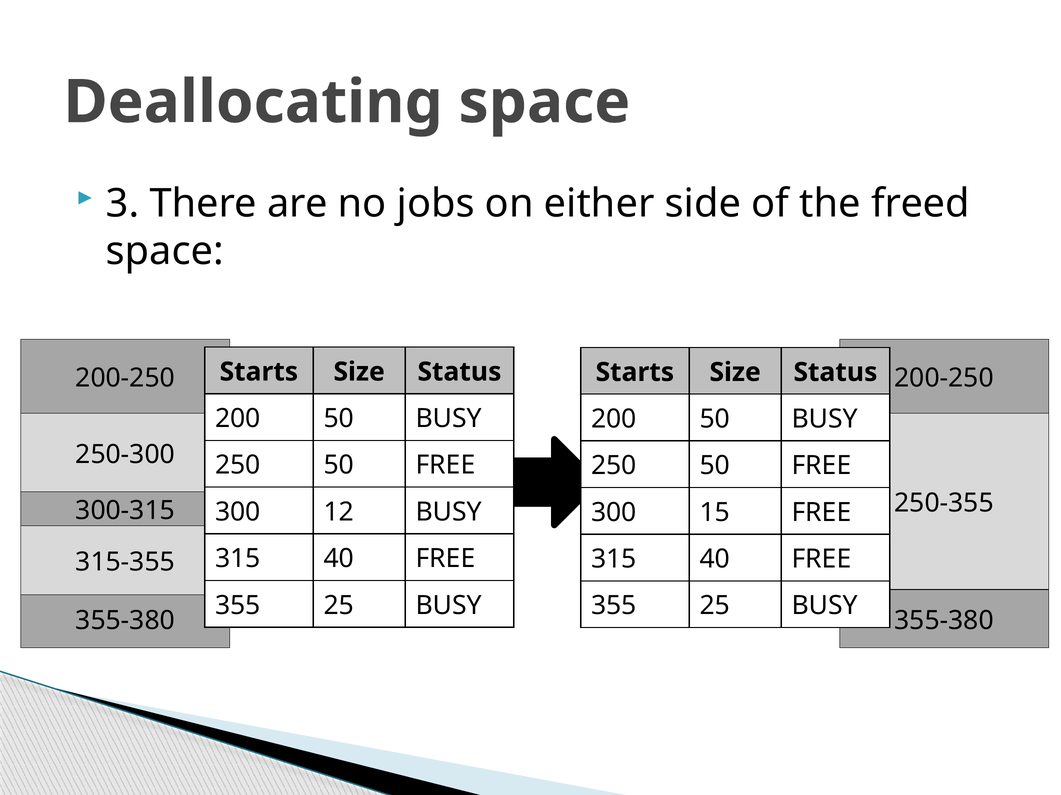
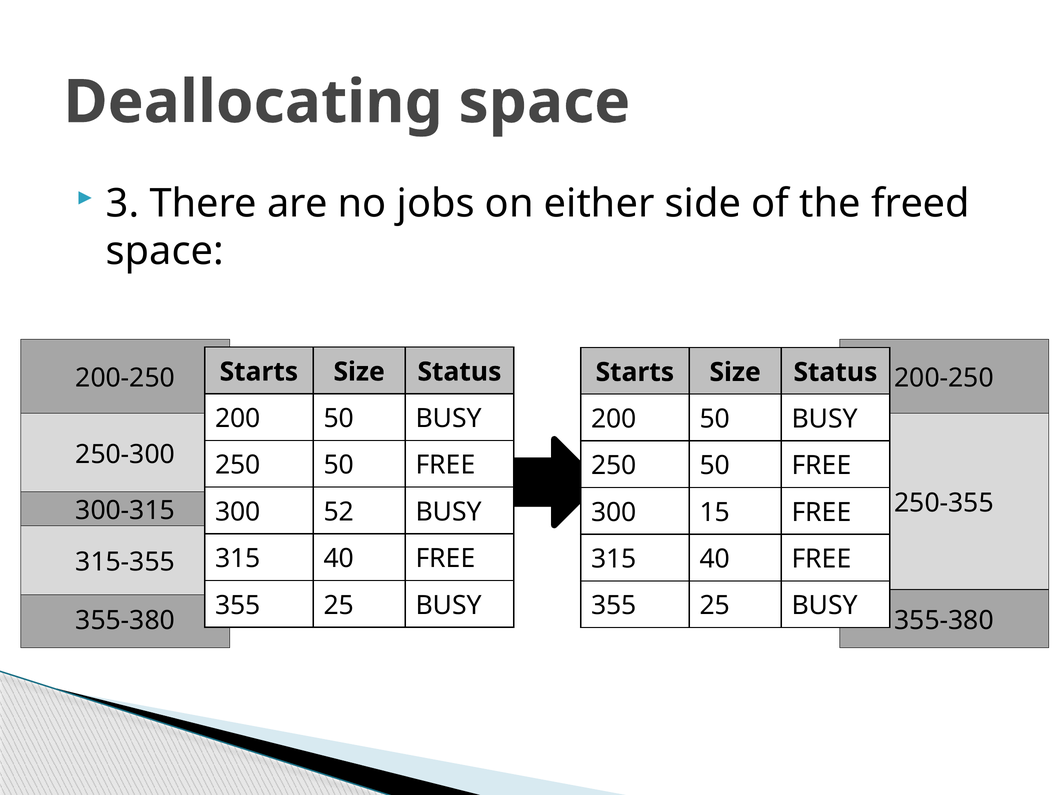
12: 12 -> 52 (339, 512)
